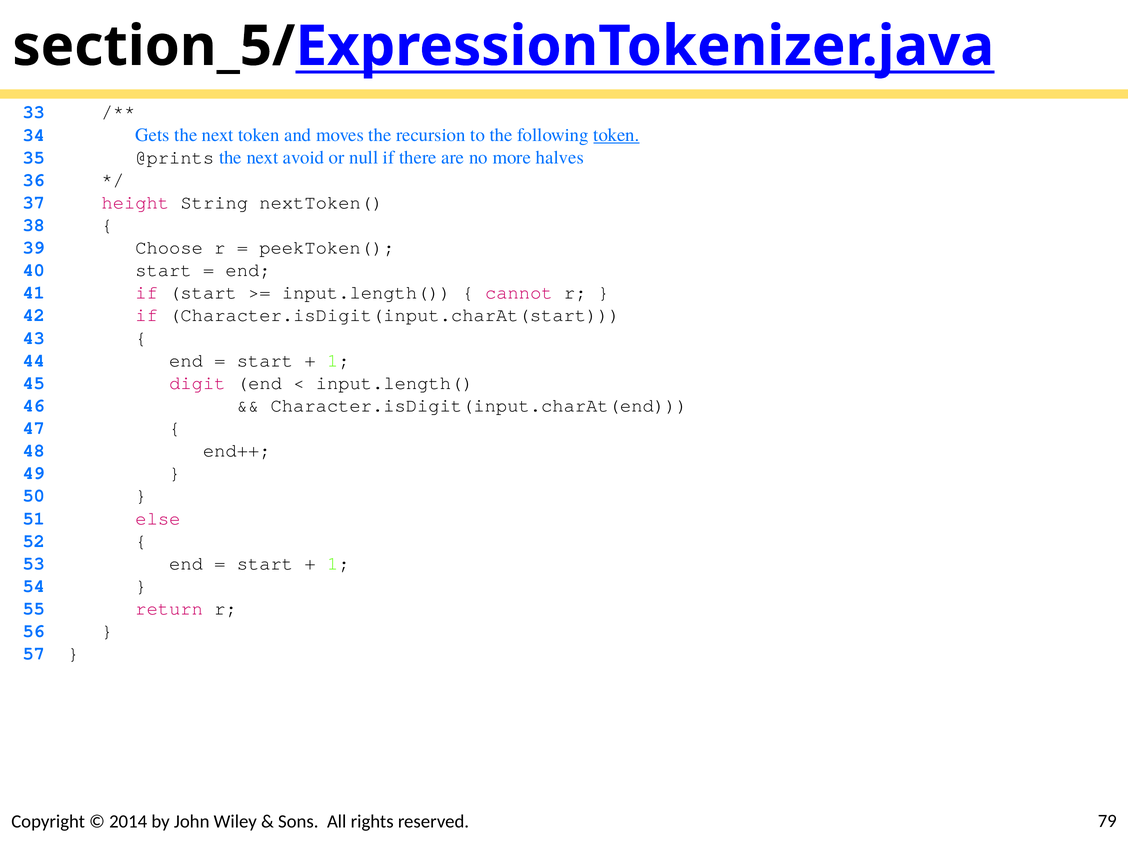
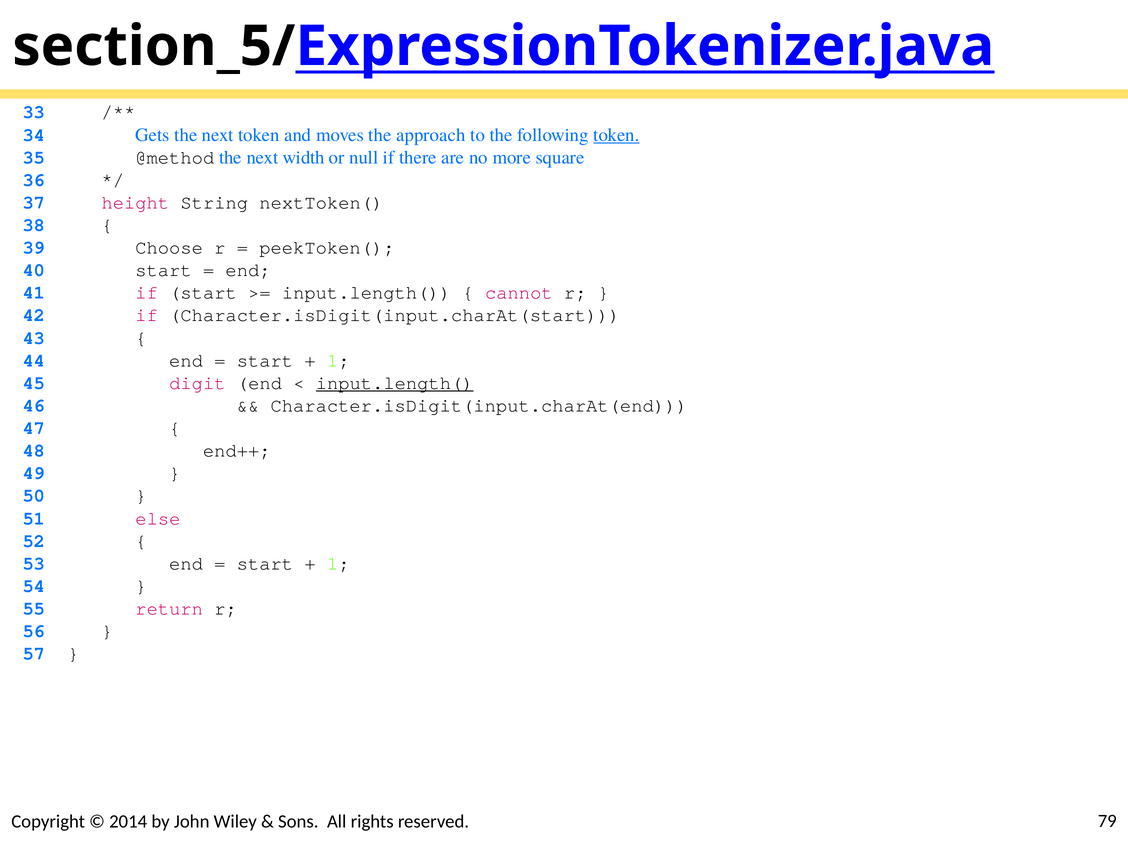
recursion: recursion -> approach (431, 135)
@prints: @prints -> @method (175, 157)
avoid: avoid -> width (304, 157)
halves: halves -> square (560, 157)
input.length( underline: none -> present (395, 383)
